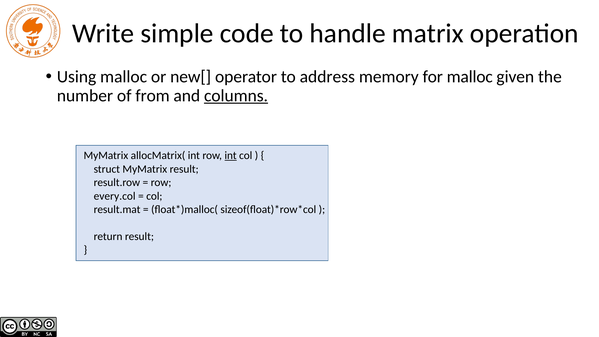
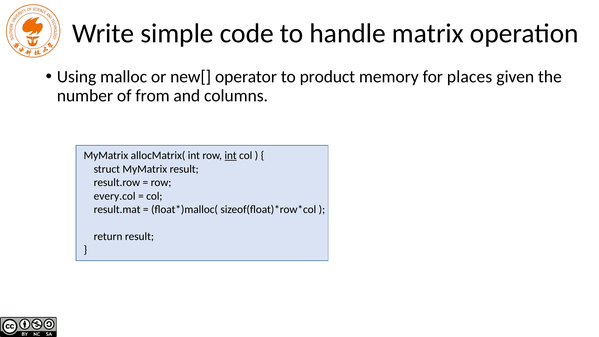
address: address -> product (327, 77)
for malloc: malloc -> places (470, 77)
columns underline: present -> none (236, 96)
